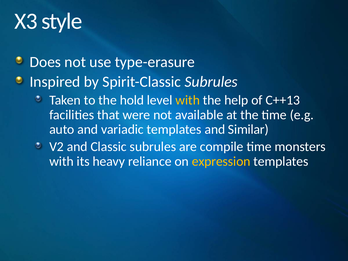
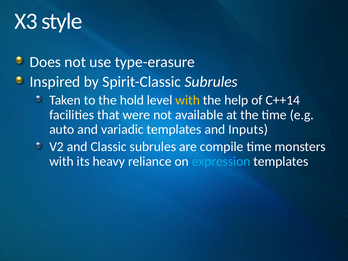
C++13: C++13 -> C++14 (283, 100)
Similar: Similar -> Inputs (248, 129)
expression colour: yellow -> light blue (221, 161)
